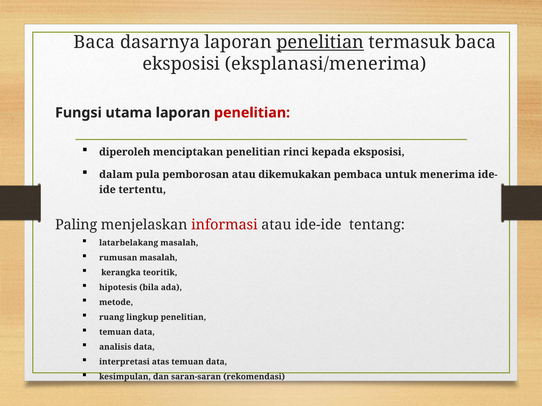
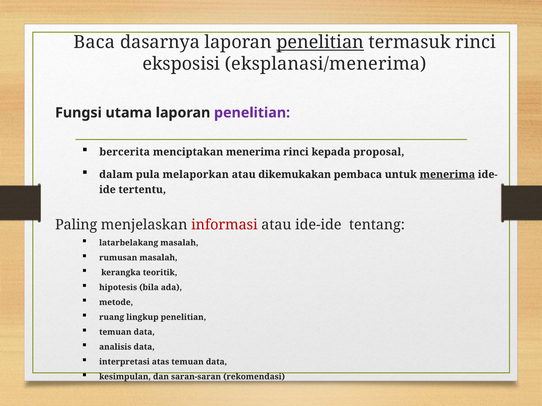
termasuk baca: baca -> rinci (476, 42)
penelitian colour: red -> purple (252, 113)
diperoleh: diperoleh -> bercerita (125, 152)
menciptakan penelitian: penelitian -> menerima (253, 152)
kepada eksposisi: eksposisi -> proposal (379, 152)
pemborosan: pemborosan -> melaporkan (196, 175)
menerima underline: none -> present (447, 175)
